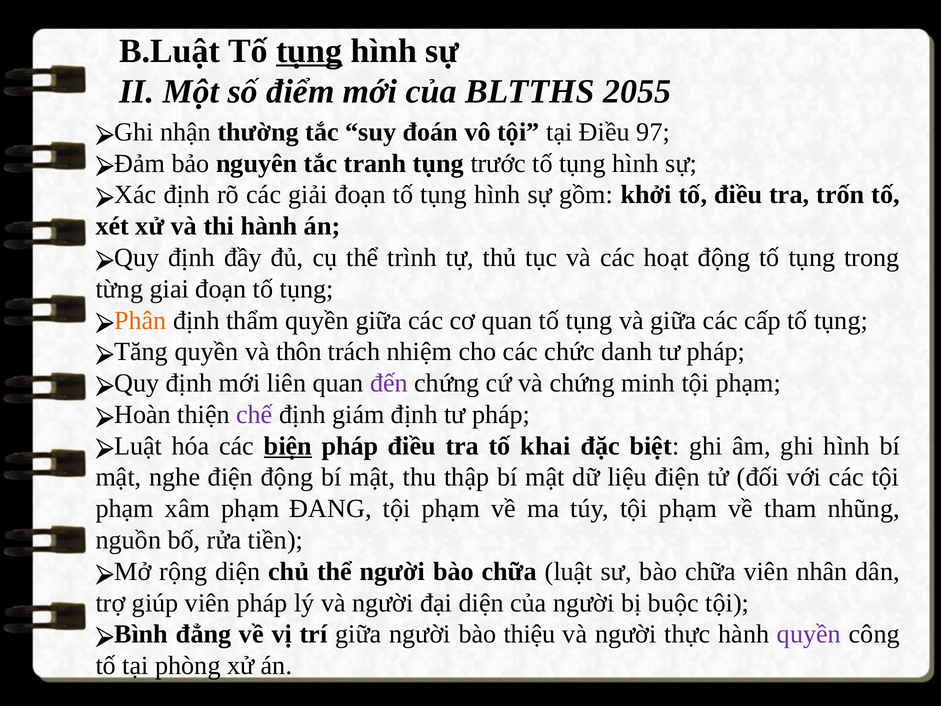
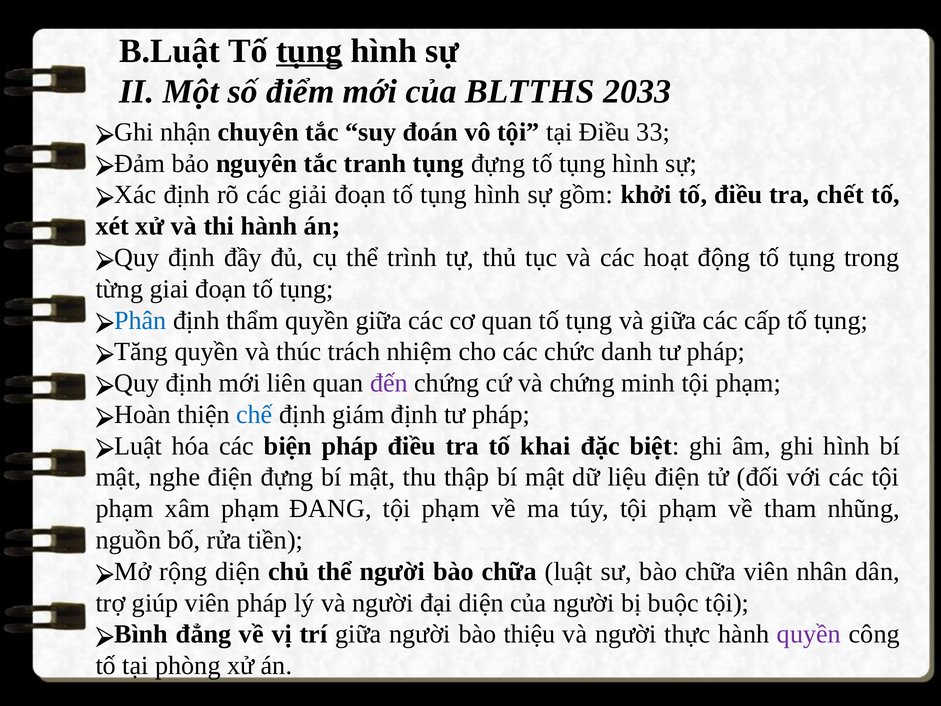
2055: 2055 -> 2033 (637, 92)
thường: thường -> chuyên (258, 132)
97: 97 -> 33 (653, 132)
tụng trước: trước -> đựng (498, 163)
trốn: trốn -> chết (840, 195)
Phân colour: orange -> blue (140, 320)
thôn: thôn -> thúc (299, 352)
chế colour: purple -> blue (254, 414)
biện underline: present -> none (288, 446)
điện động: động -> đựng (287, 477)
